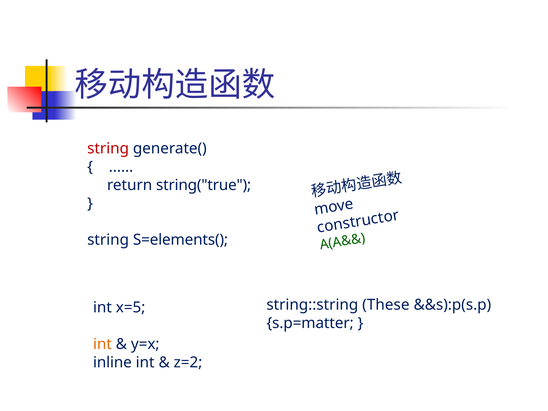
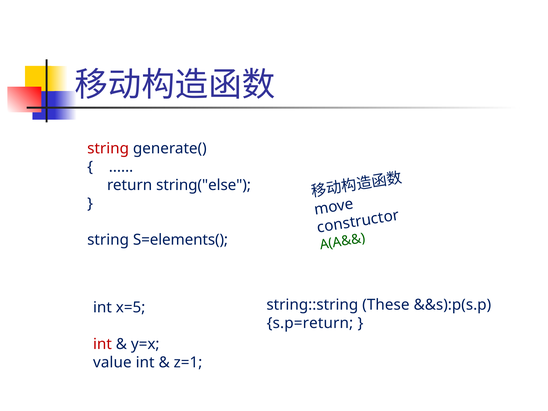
string("true: string("true -> string("else (204, 185)
s.p=matter: s.p=matter -> s.p=return (310, 323)
int colour: orange -> red (102, 344)
inline: inline -> value (112, 362)
z=2: z=2 -> z=1 (188, 362)
